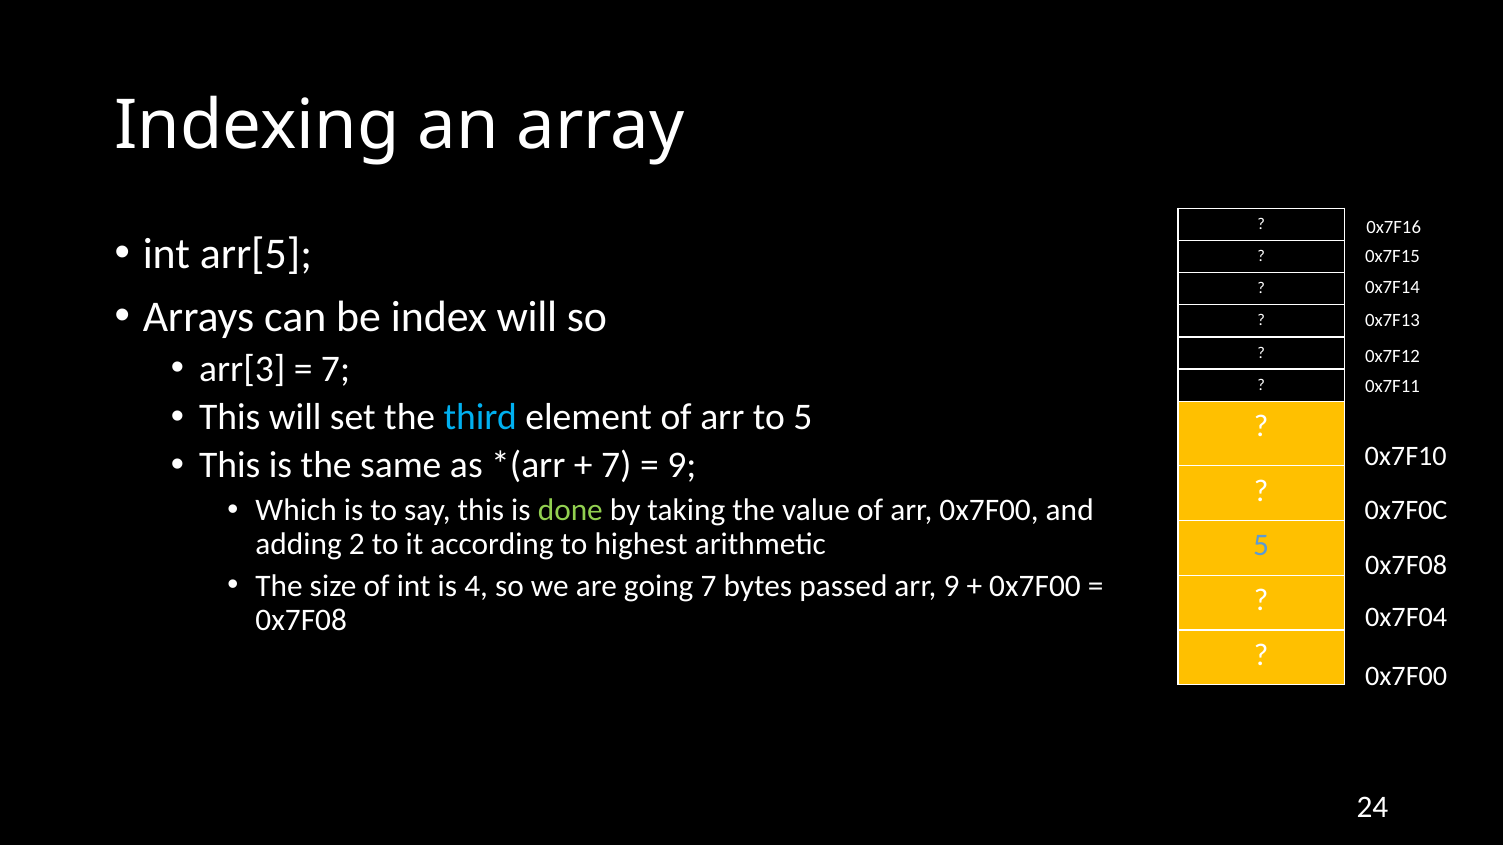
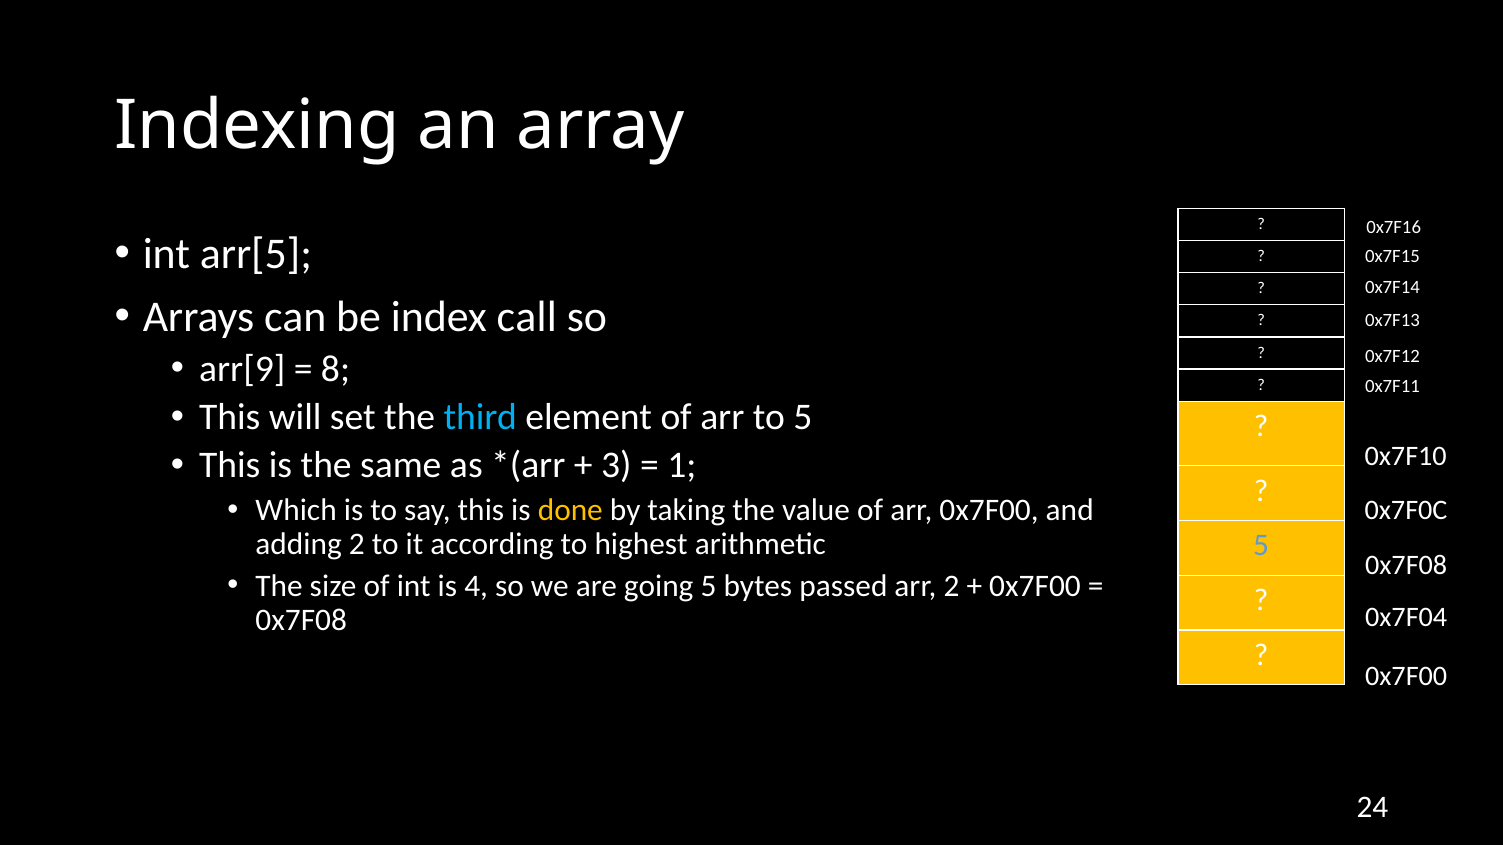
index will: will -> call (527, 317)
arr[3: arr[3 -> arr[9 (242, 369)
7: 7 -> 8 (336, 369)
7: 7 -> 3 (616, 466)
9: 9 -> 1 (682, 466)
done colour: light green -> yellow (570, 511)
going 7: 7 -> 5 (708, 586)
arr 9: 9 -> 2 (952, 586)
